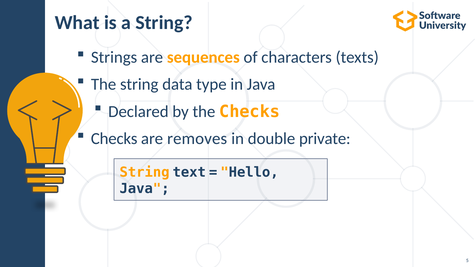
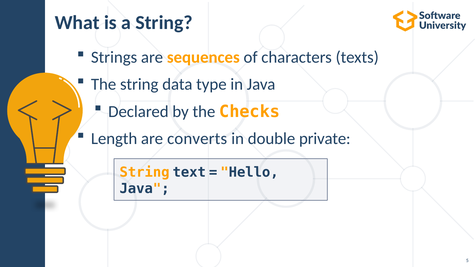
Checks: Checks -> Length (114, 139)
removes: removes -> converts (197, 139)
